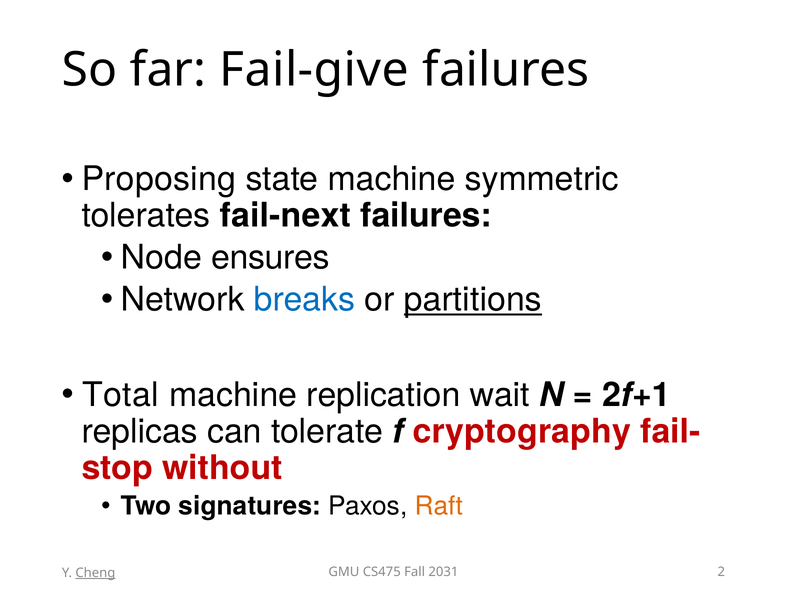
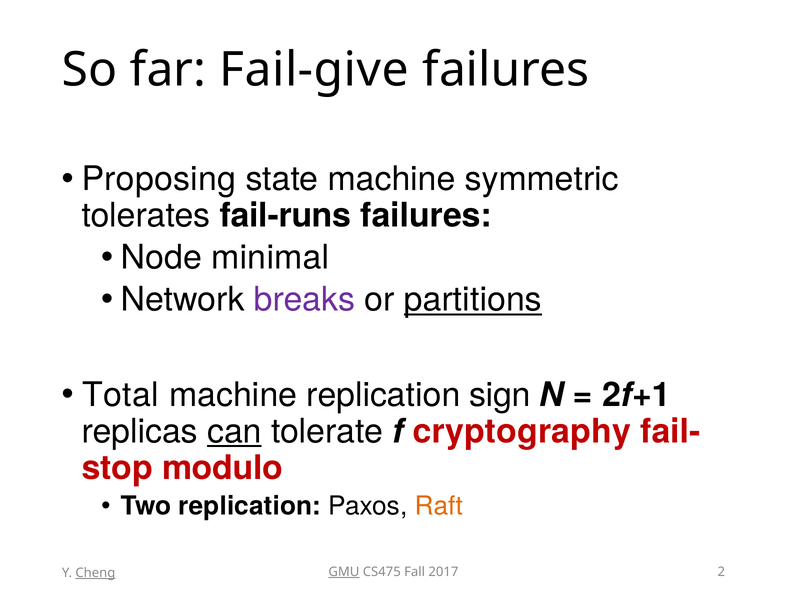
fail-next: fail-next -> fail-runs (286, 216)
ensures: ensures -> minimal (270, 258)
breaks colour: blue -> purple (304, 300)
wait: wait -> sign (500, 395)
can underline: none -> present (234, 432)
without: without -> modulo (222, 468)
Two signatures: signatures -> replication (250, 506)
GMU underline: none -> present (344, 572)
2031: 2031 -> 2017 (443, 572)
